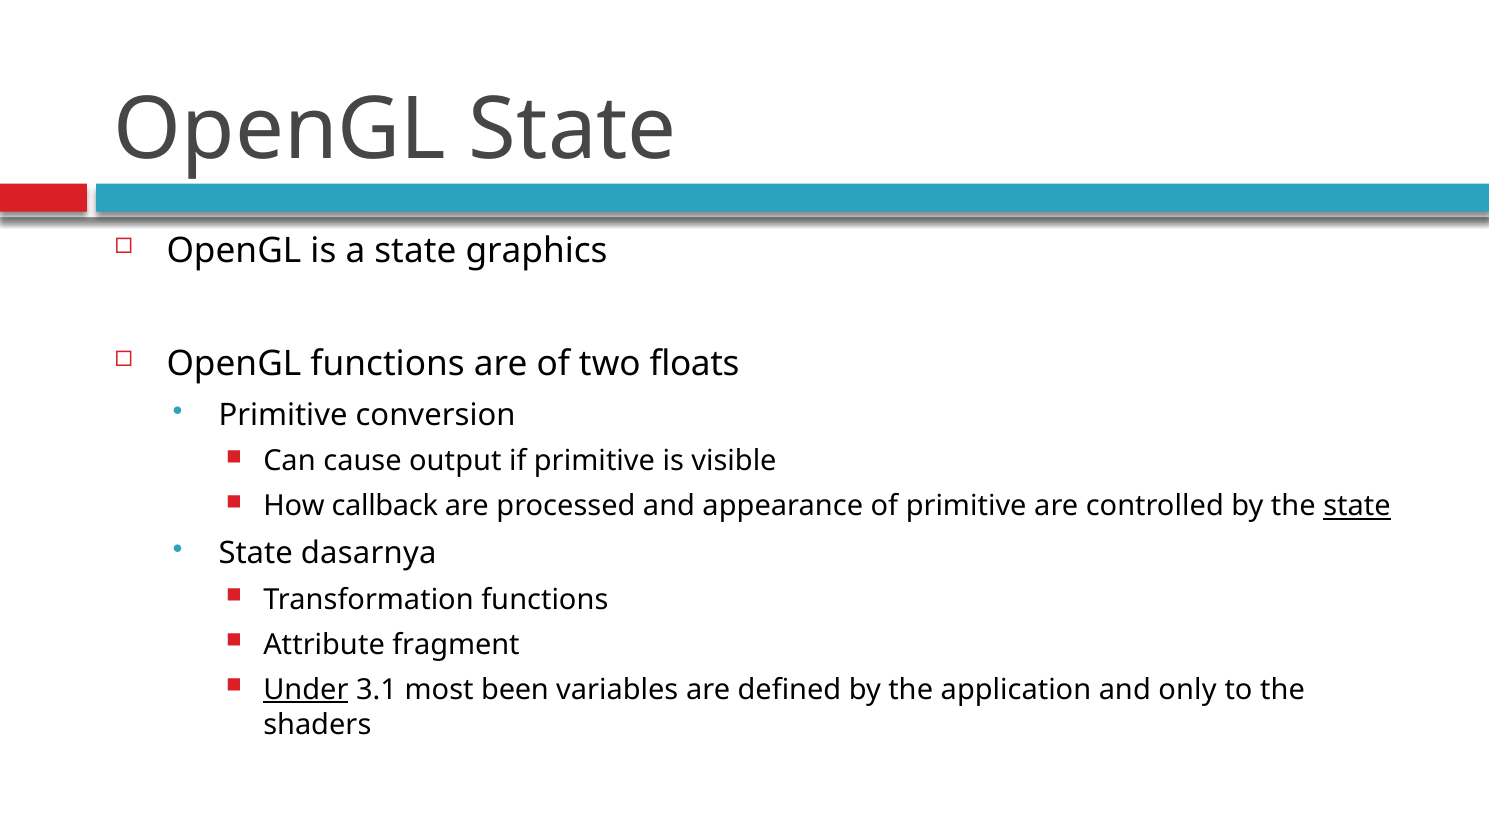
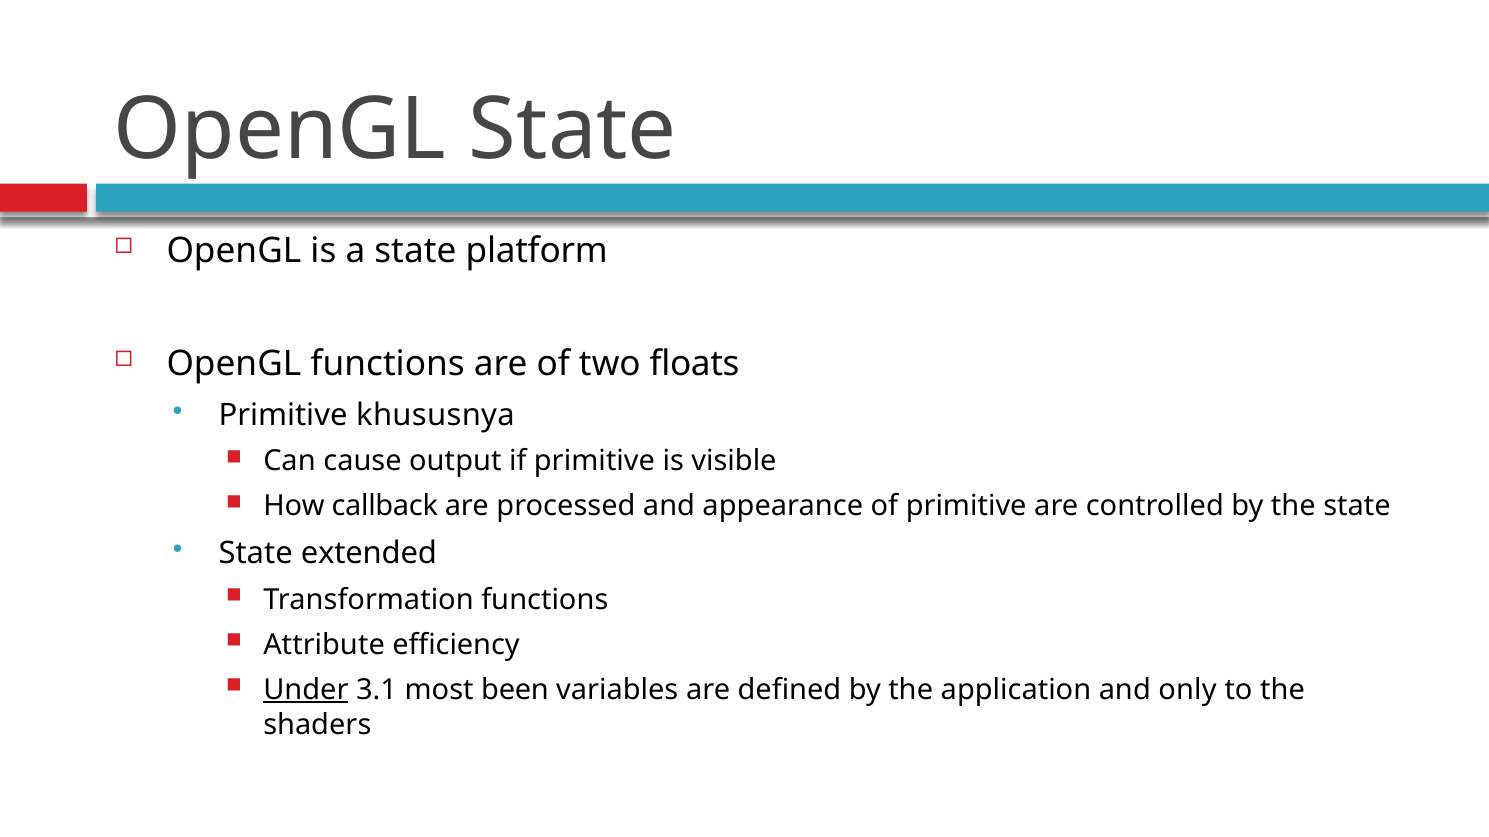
graphics: graphics -> platform (537, 251)
conversion: conversion -> khususnya (435, 415)
state underline: present -> none (1357, 507)
dasarnya: dasarnya -> extended (369, 554)
fragment: fragment -> efficiency (456, 645)
